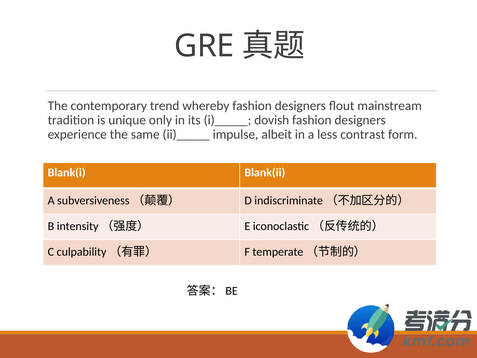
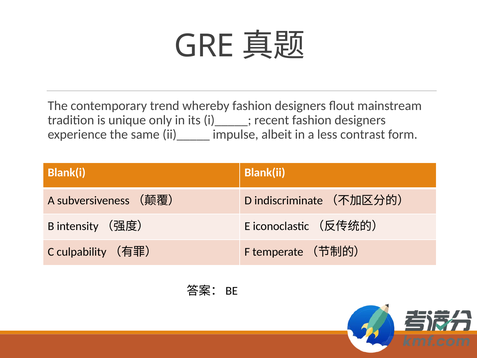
dovish: dovish -> recent (272, 120)
